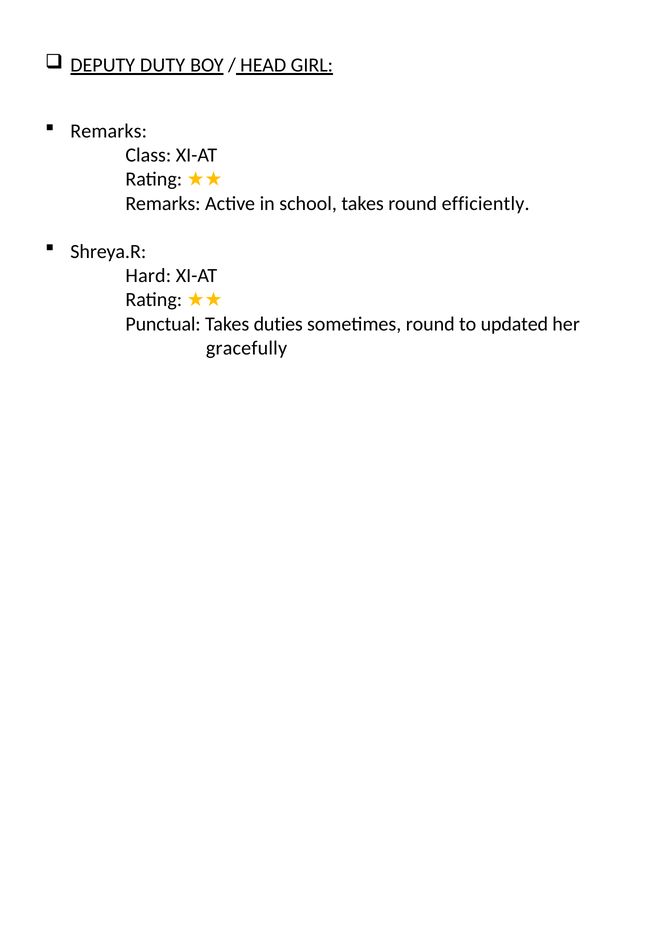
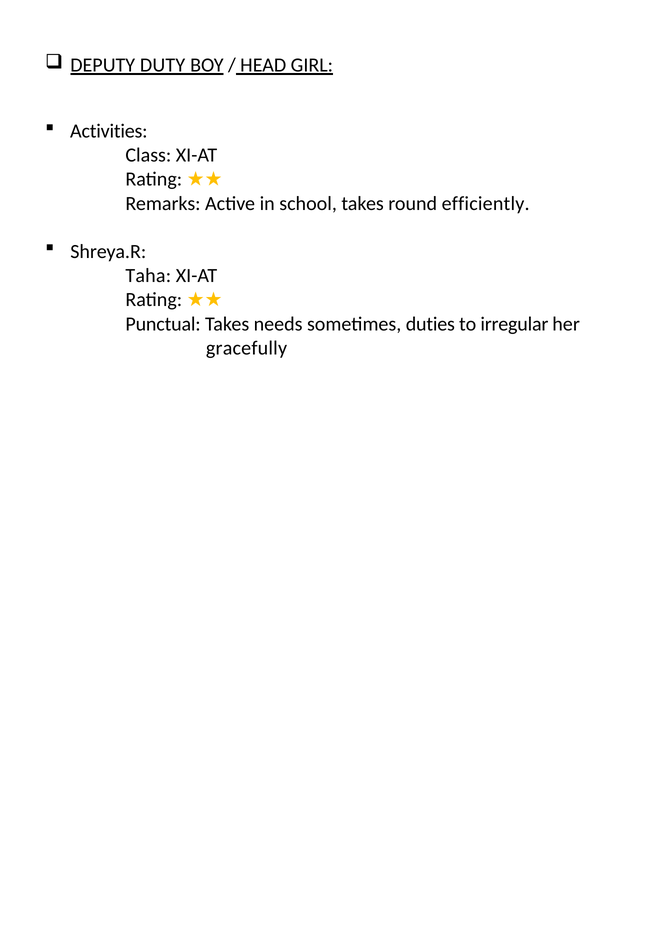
Remarks: Remarks -> Activities (109, 131)
Hard: Hard -> Taha (148, 275)
duties: duties -> needs (278, 324)
sometimes round: round -> duties (430, 324)
updated: updated -> irregular (514, 324)
